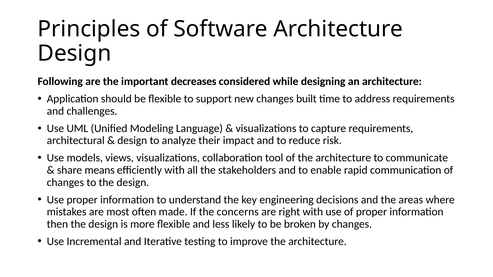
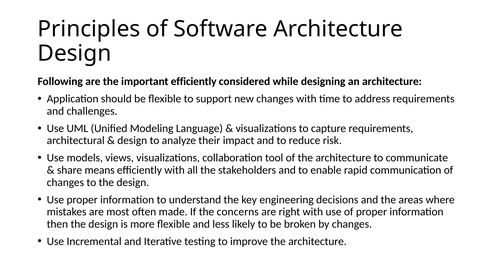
important decreases: decreases -> efficiently (194, 82)
changes built: built -> with (306, 99)
